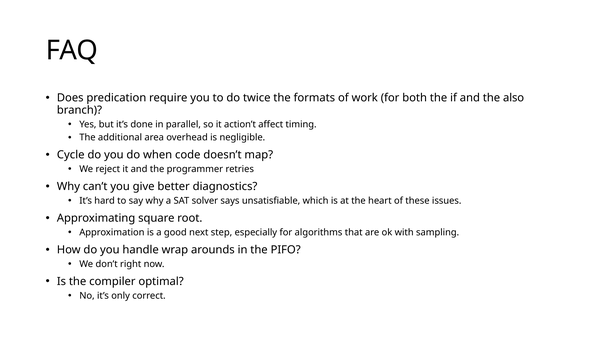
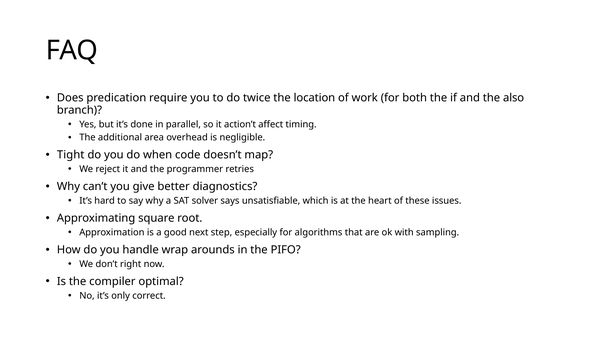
formats: formats -> location (314, 98)
Cycle: Cycle -> Tight (71, 155)
